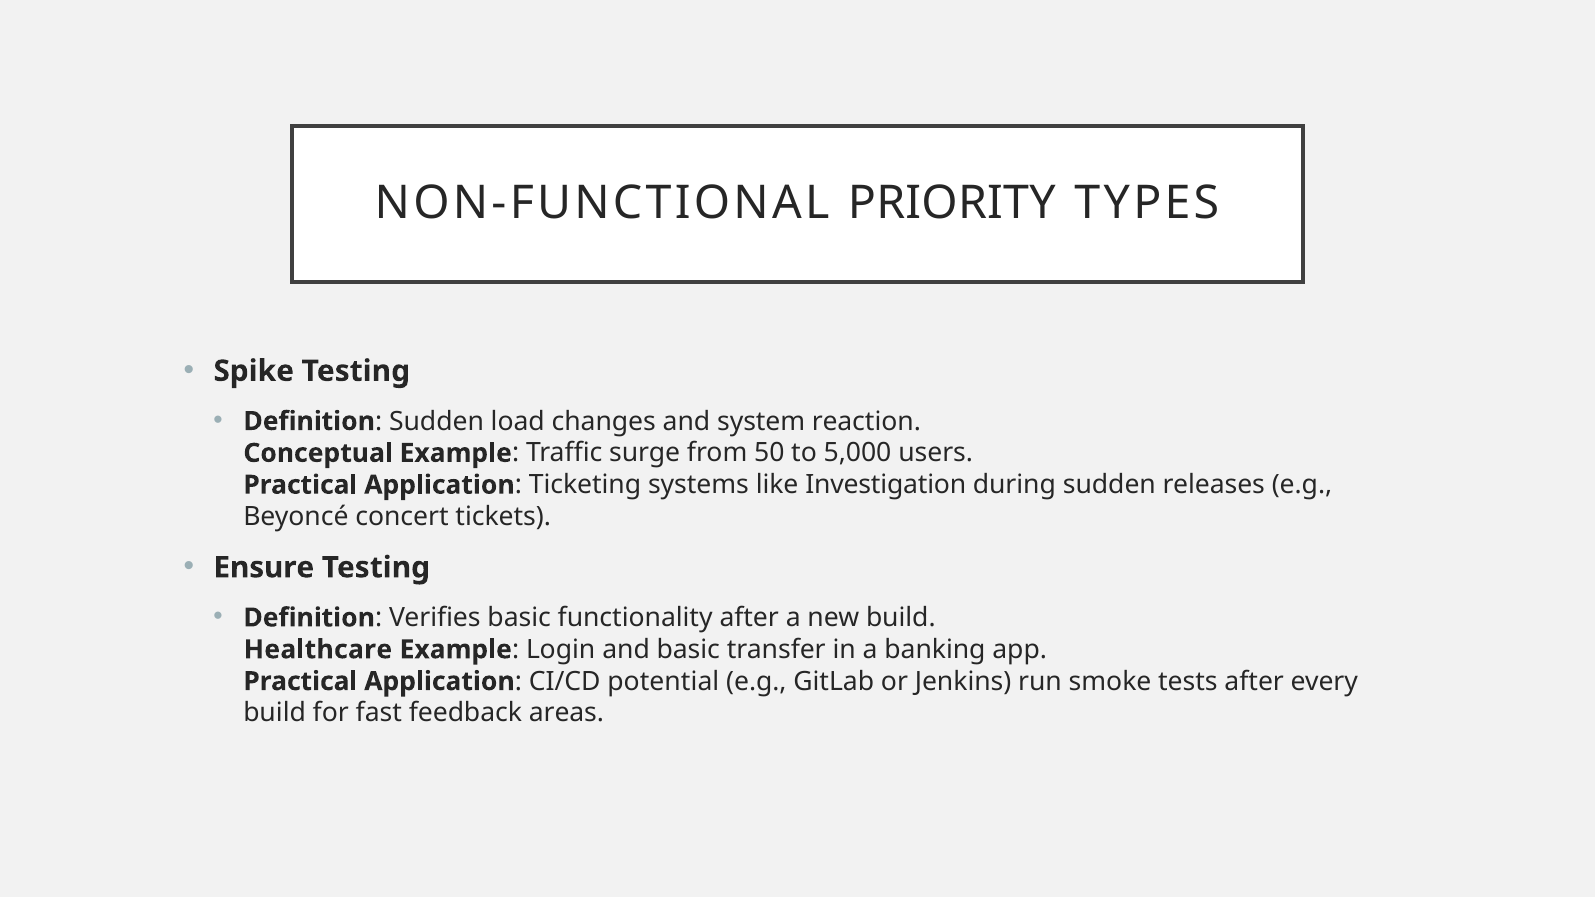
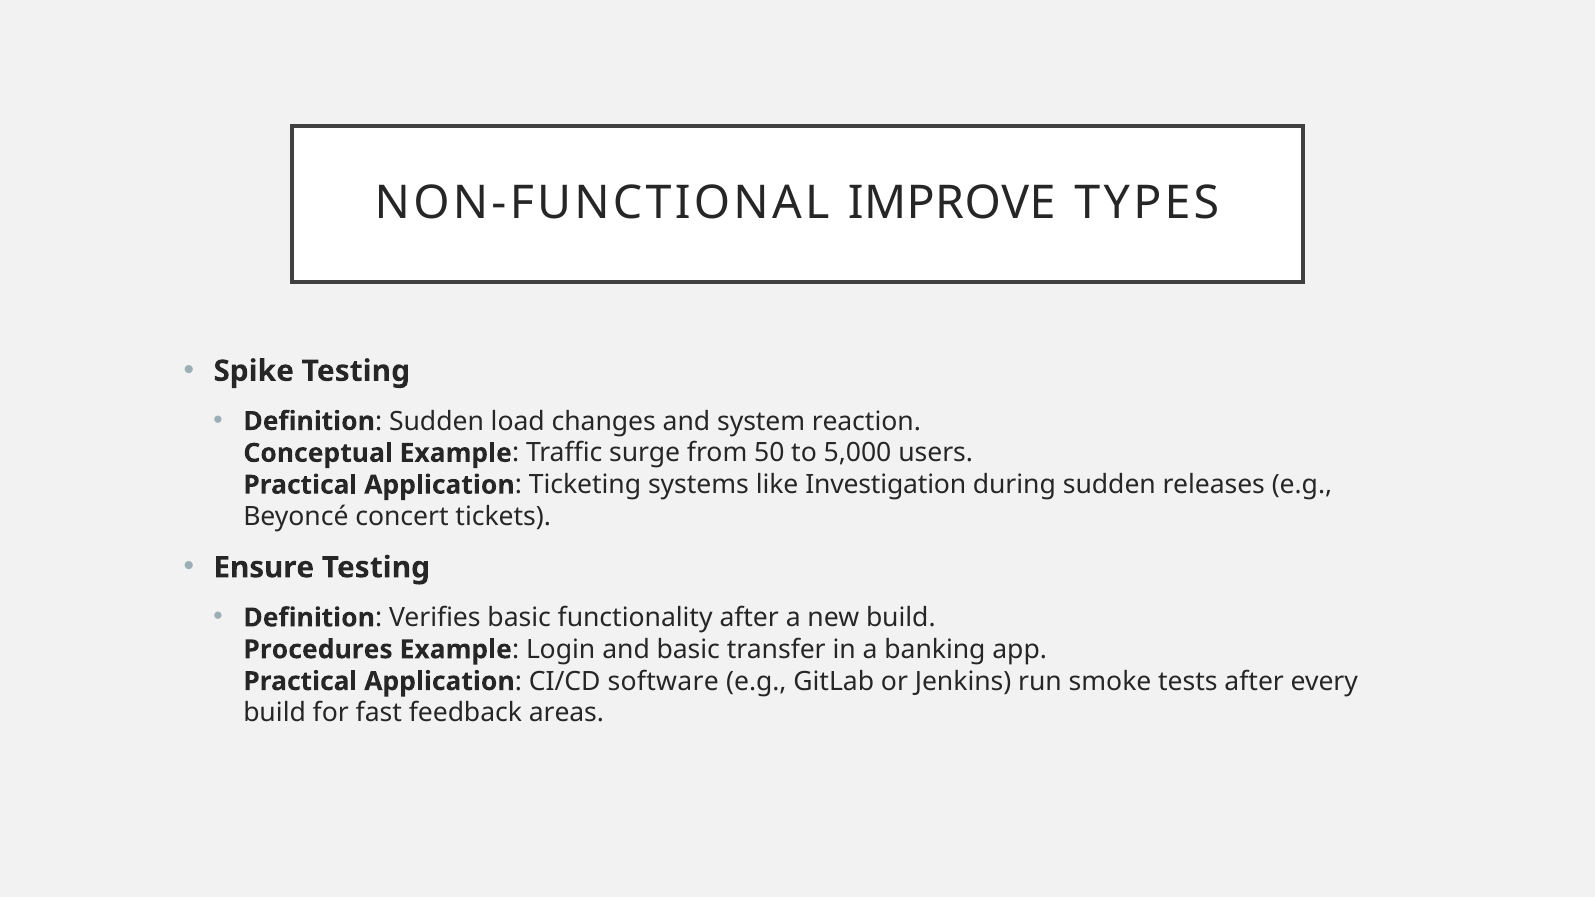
PRIORITY: PRIORITY -> IMPROVE (952, 204)
Healthcare: Healthcare -> Procedures (318, 650)
potential: potential -> software (663, 682)
